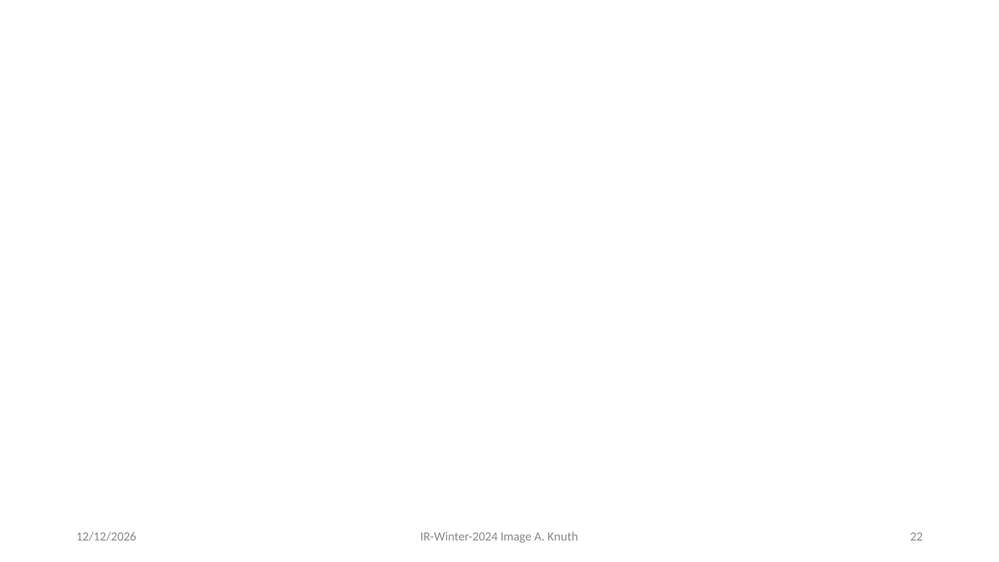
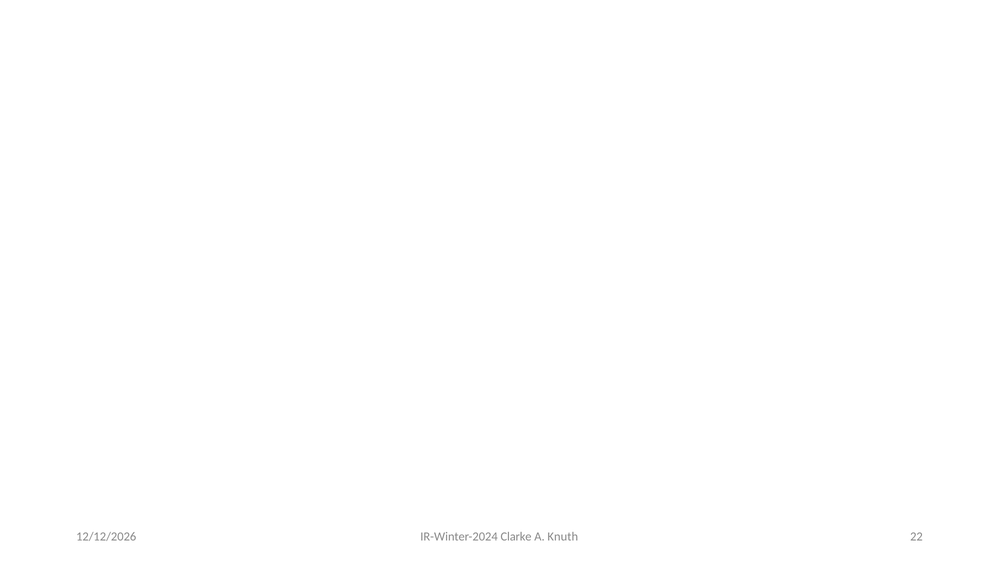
Image: Image -> Clarke (516, 537)
